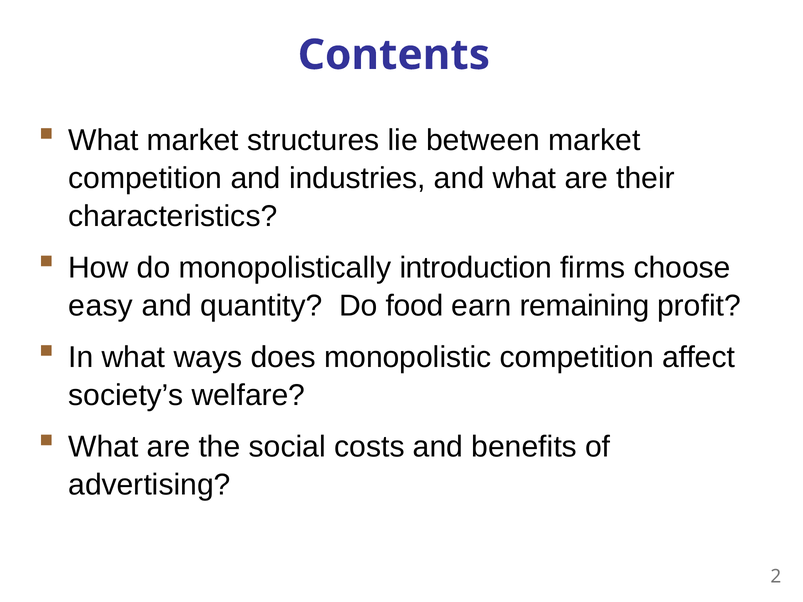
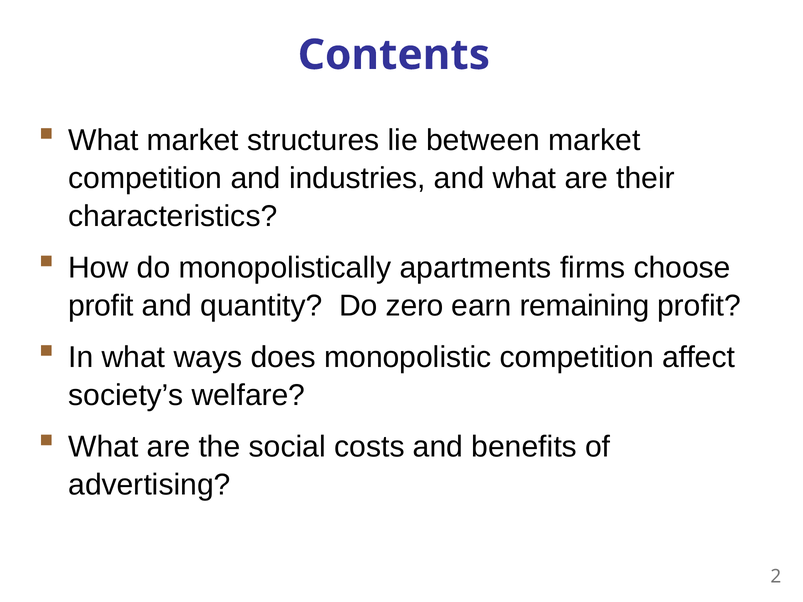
introduction: introduction -> apartments (476, 268)
easy: easy -> profit (101, 306)
food: food -> zero (415, 306)
